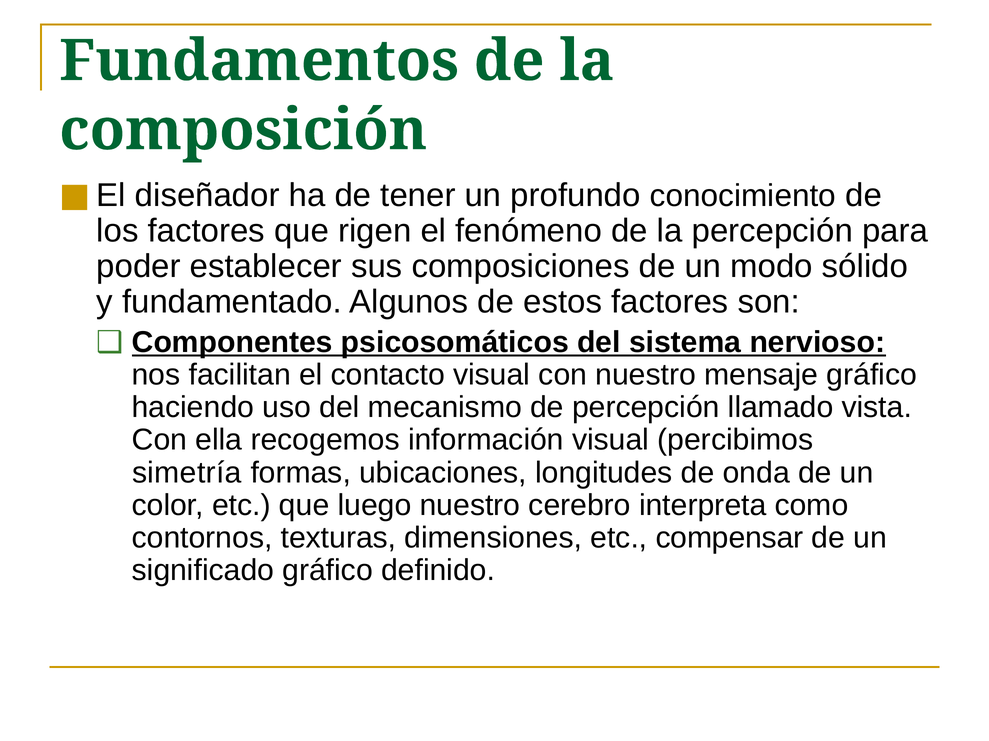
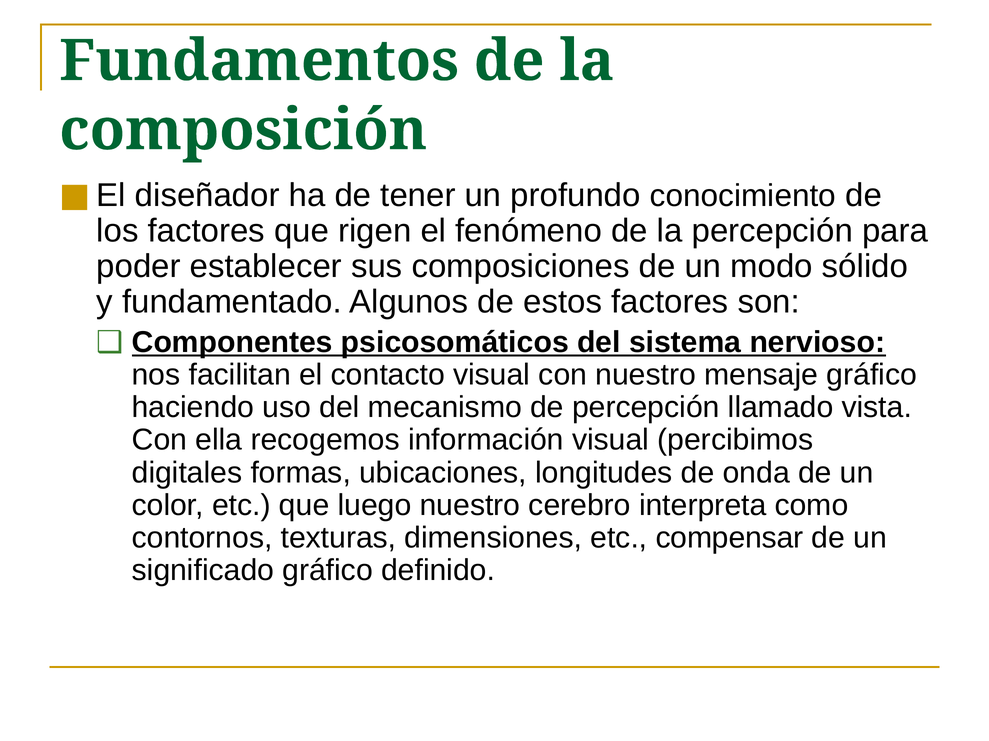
simetría: simetría -> digitales (187, 473)
